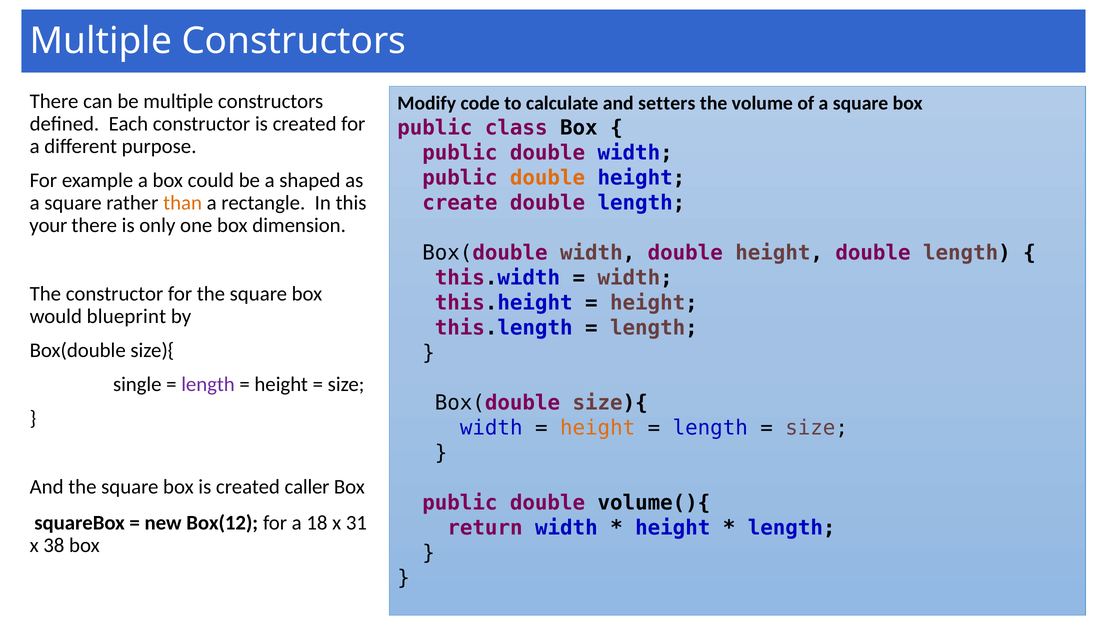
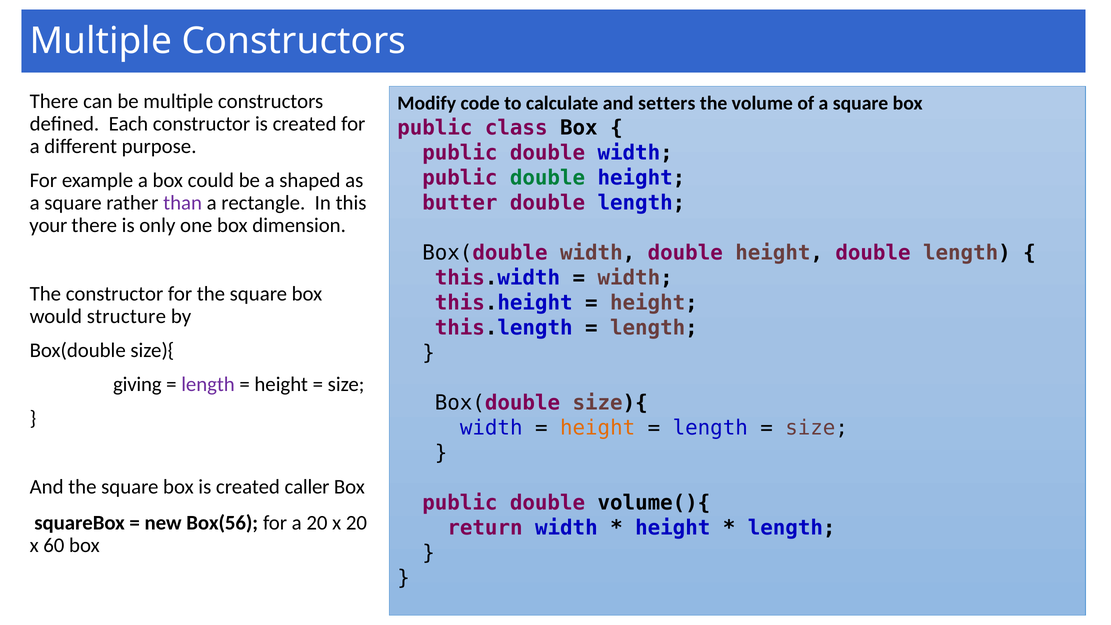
double colour: orange -> green (547, 178)
create: create -> butter (460, 203)
than colour: orange -> purple (183, 203)
blueprint: blueprint -> structure (126, 316)
single: single -> giving (137, 384)
Box(12: Box(12 -> Box(56 (222, 523)
a 18: 18 -> 20 (317, 523)
x 31: 31 -> 20 (356, 523)
38: 38 -> 60 (54, 545)
